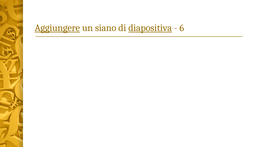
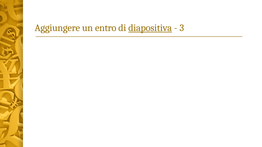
Aggiungere underline: present -> none (57, 28)
siano: siano -> entro (106, 28)
6: 6 -> 3 (182, 28)
